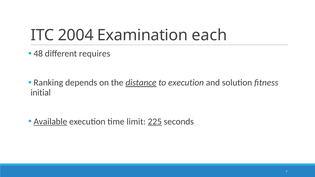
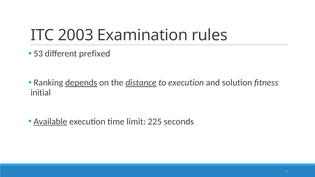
2004: 2004 -> 2003 (76, 35)
each: each -> rules (210, 35)
48: 48 -> 53 (38, 54)
requires: requires -> prefixed (95, 54)
depends underline: none -> present (81, 83)
225 underline: present -> none (155, 122)
